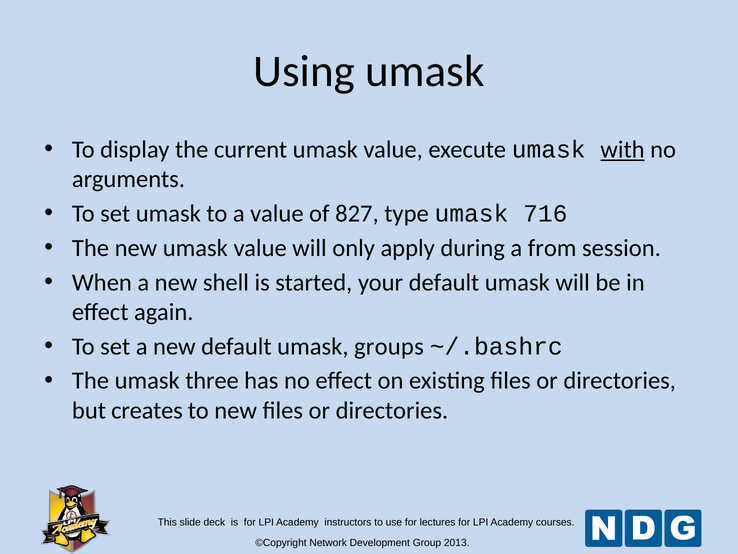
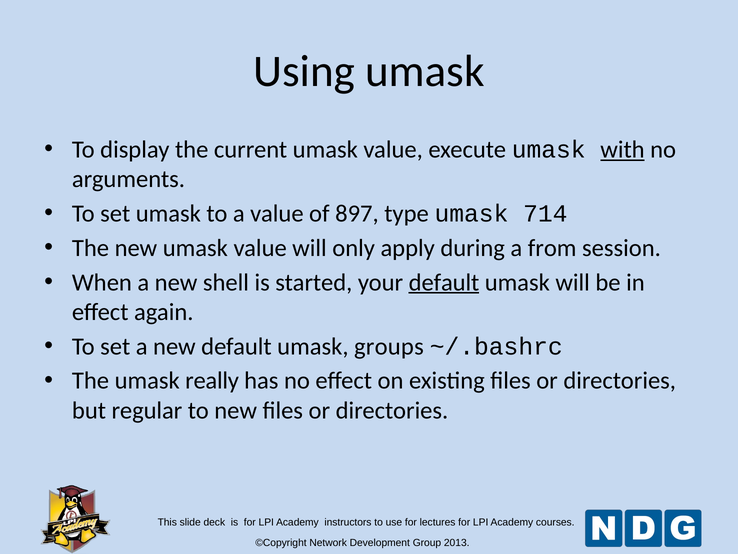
827: 827 -> 897 (357, 213)
716: 716 -> 714 (545, 213)
default underline: none -> present (444, 282)
three: three -> really (212, 381)
creates: creates -> regular (147, 410)
